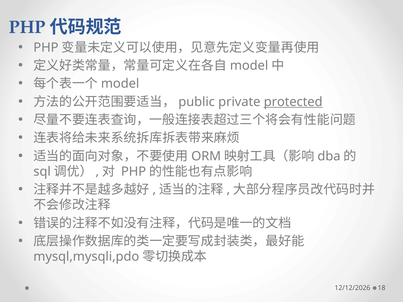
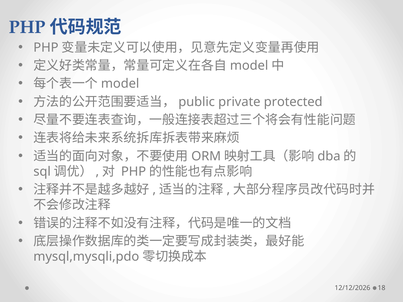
protected underline: present -> none (293, 102)
